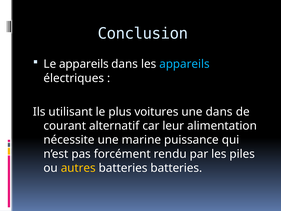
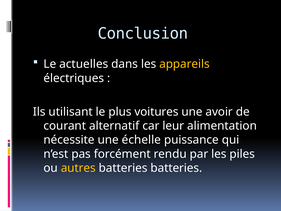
Le appareils: appareils -> actuelles (84, 64)
appareils colour: light blue -> yellow (184, 64)
une dans: dans -> avoir (219, 112)
marine: marine -> échelle (141, 140)
